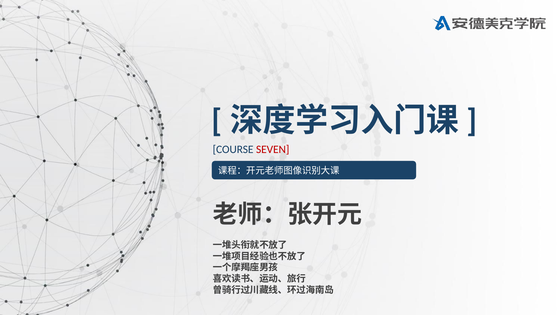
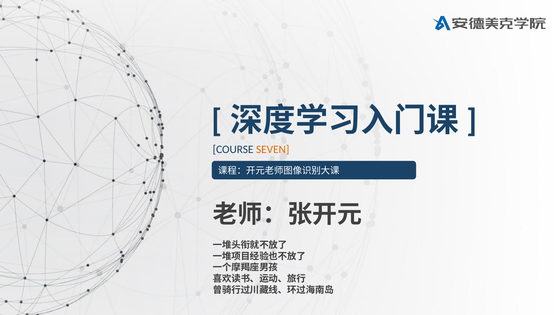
SEVEN colour: red -> orange (273, 149)
